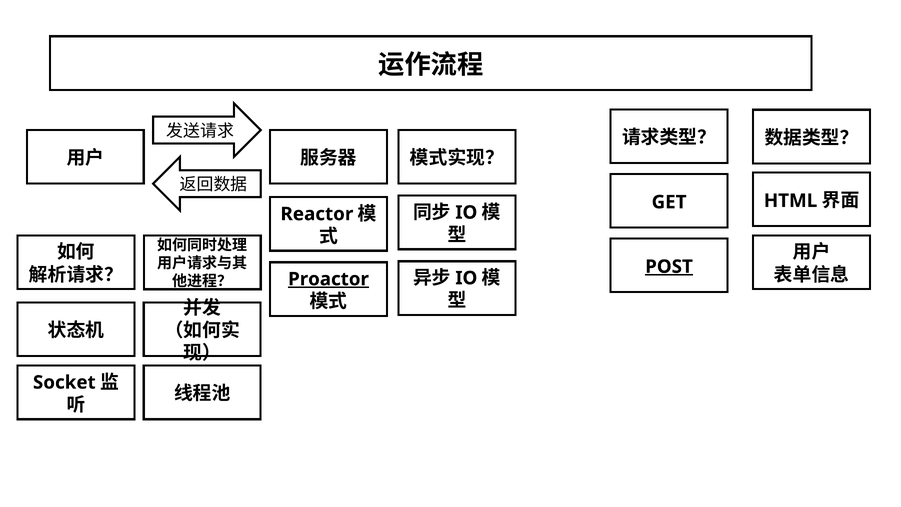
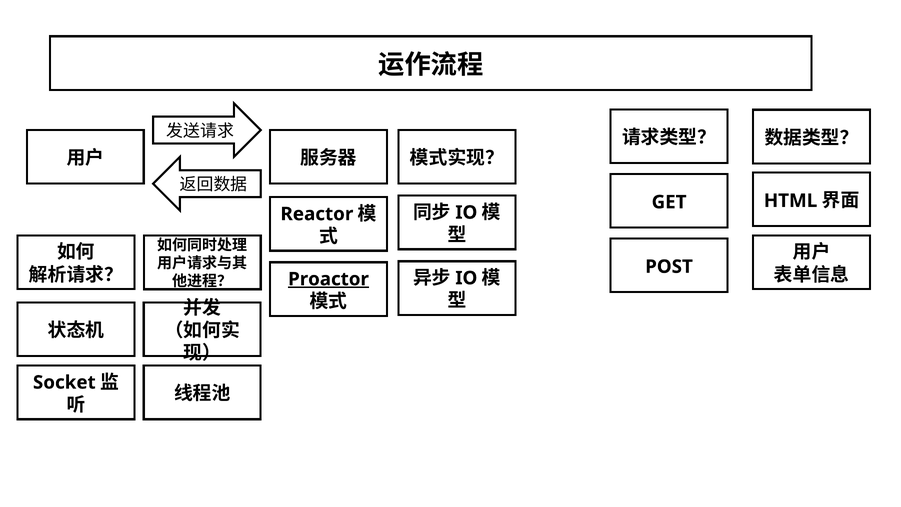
POST underline: present -> none (669, 267)
